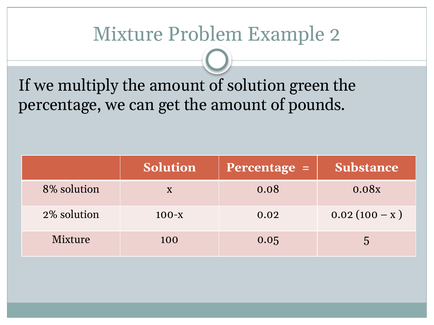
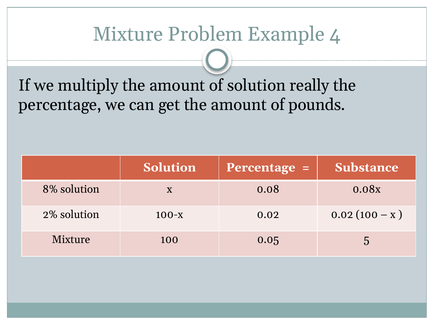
2: 2 -> 4 (335, 34)
green: green -> really (309, 86)
